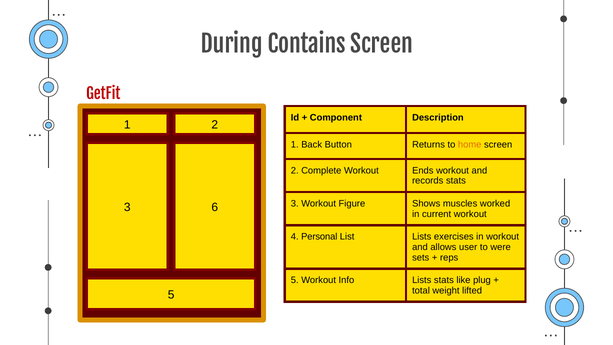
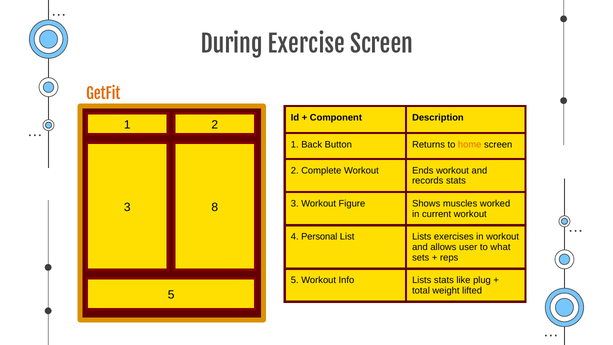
Contains: Contains -> Exercise (306, 45)
GetFit colour: red -> orange (103, 94)
6: 6 -> 8 (215, 207)
were: were -> what (501, 247)
